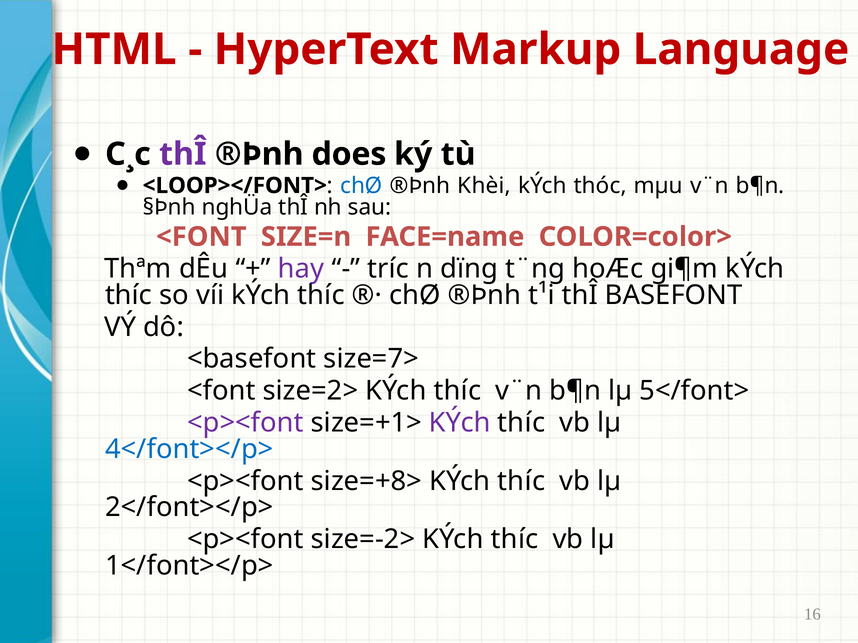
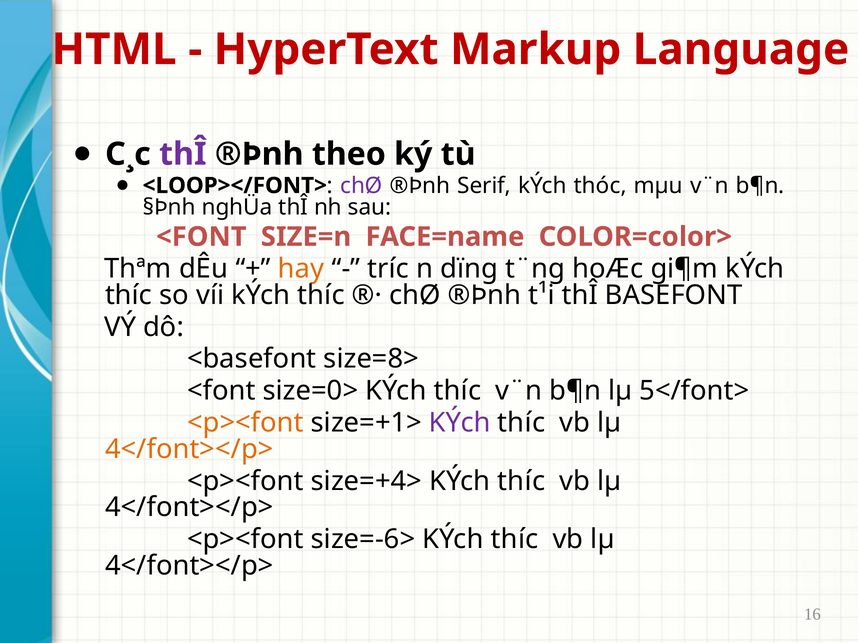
does: does -> theo (349, 154)
chØ colour: blue -> purple (361, 186)
Khèi: Khèi -> Serif (484, 186)
hay colour: purple -> orange (301, 269)
size=7>: size=7> -> size=8> (371, 359)
size=2>: size=2> -> size=0> (310, 391)
<p><font colour: purple -> orange (245, 423)
4</font></p> colour: blue -> orange (189, 449)
size=+8>: size=+8> -> size=+4> (366, 481)
2</font></p>: 2</font></p> -> 4</font></p> (189, 508)
size=-2>: size=-2> -> size=-6> (363, 540)
1</font></p>: 1</font></p> -> 4</font></p> (189, 566)
